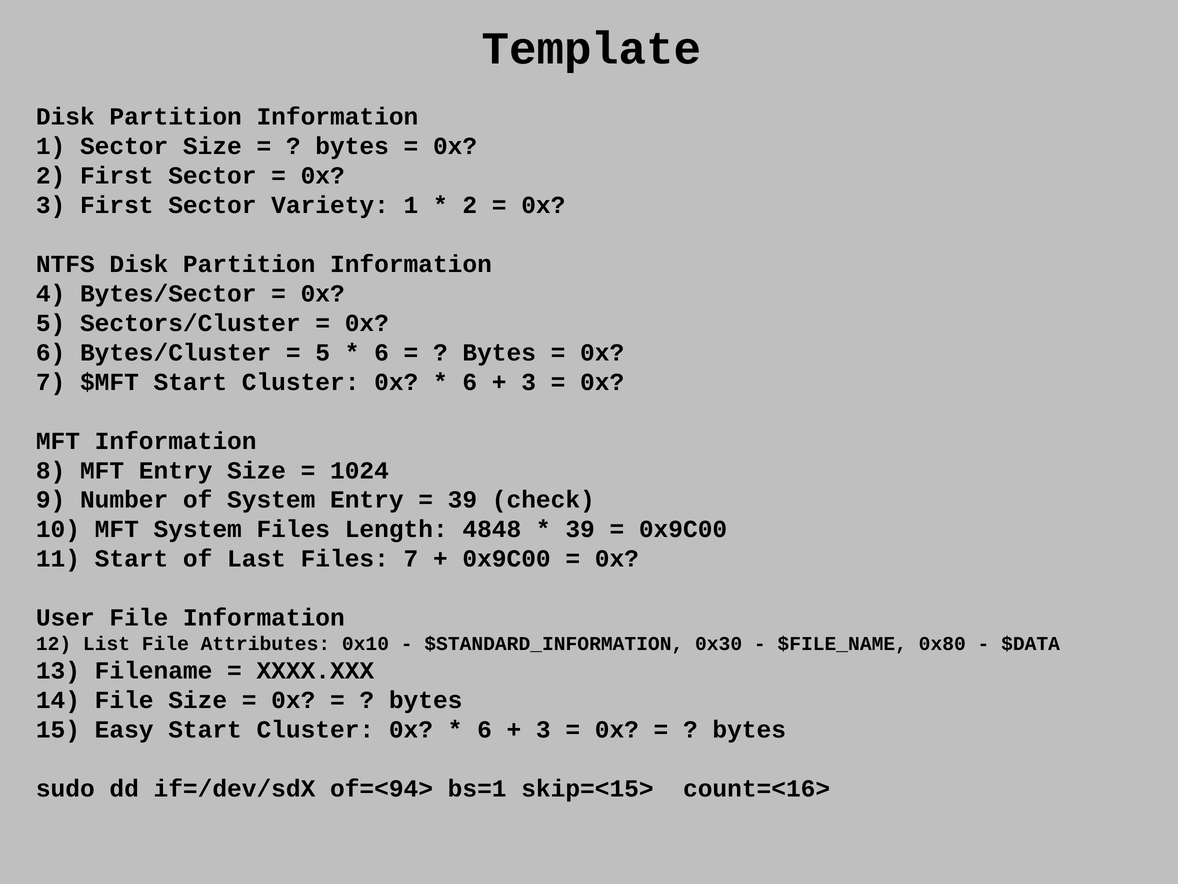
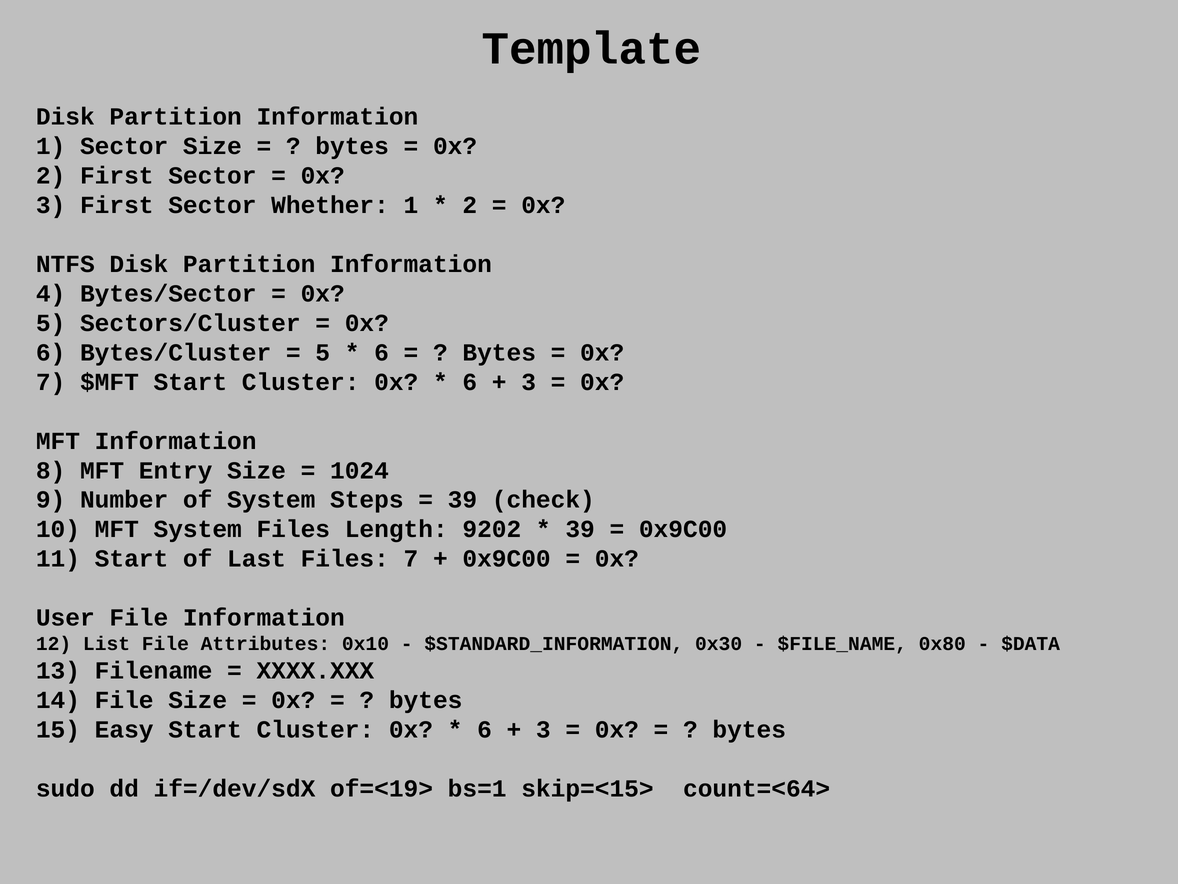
Variety: Variety -> Whether (330, 205)
System Entry: Entry -> Steps (367, 500)
4848: 4848 -> 9202 (492, 529)
of=<94>: of=<94> -> of=<19> (382, 788)
count=<16>: count=<16> -> count=<64> (757, 788)
